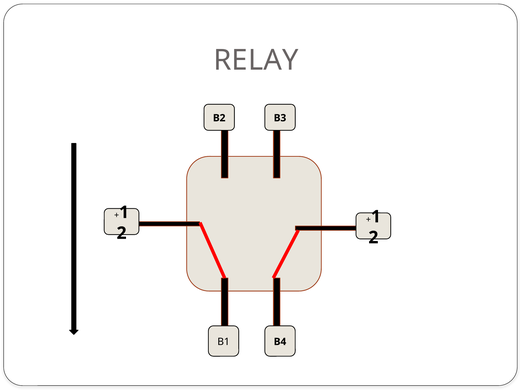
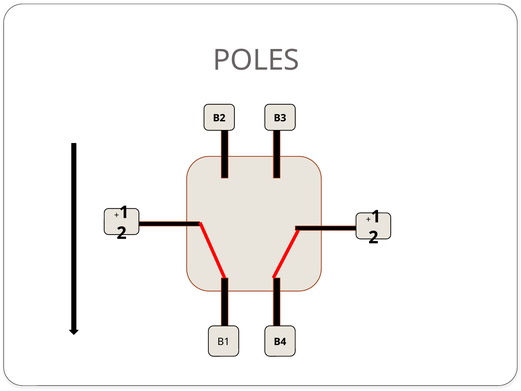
RELAY: RELAY -> POLES (256, 60)
